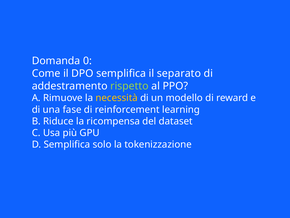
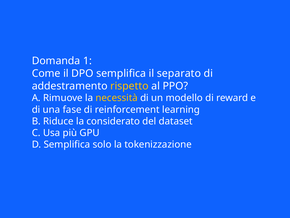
0: 0 -> 1 (87, 61)
rispetto colour: light green -> yellow (129, 86)
ricompensa: ricompensa -> considerato (113, 121)
